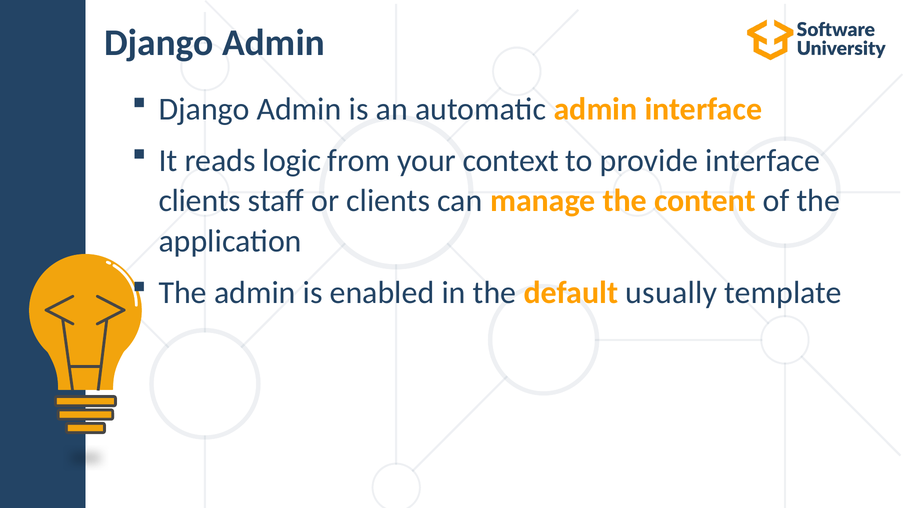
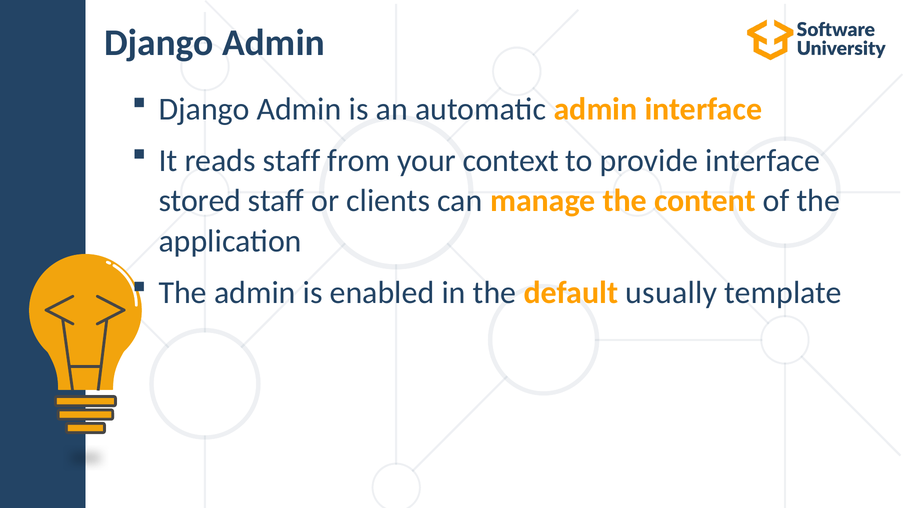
reads logic: logic -> staff (292, 161)
clients: clients -> stored (200, 201)
